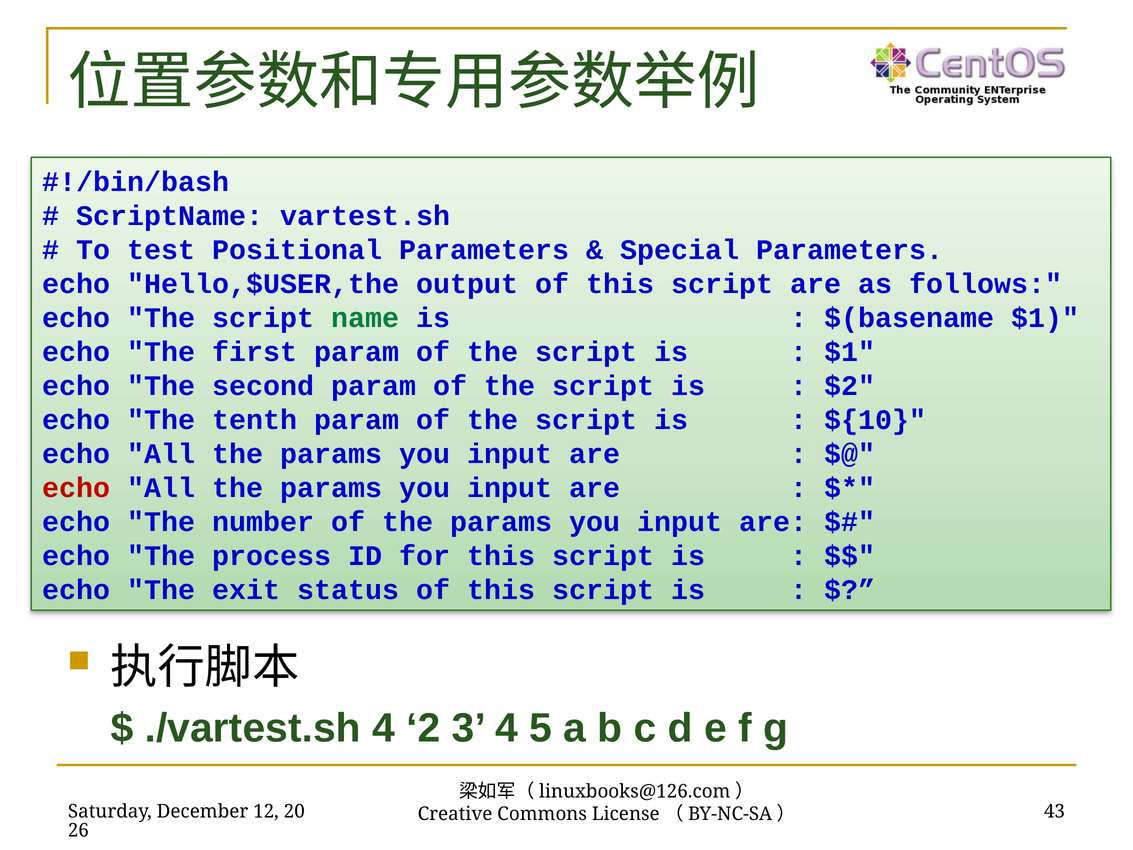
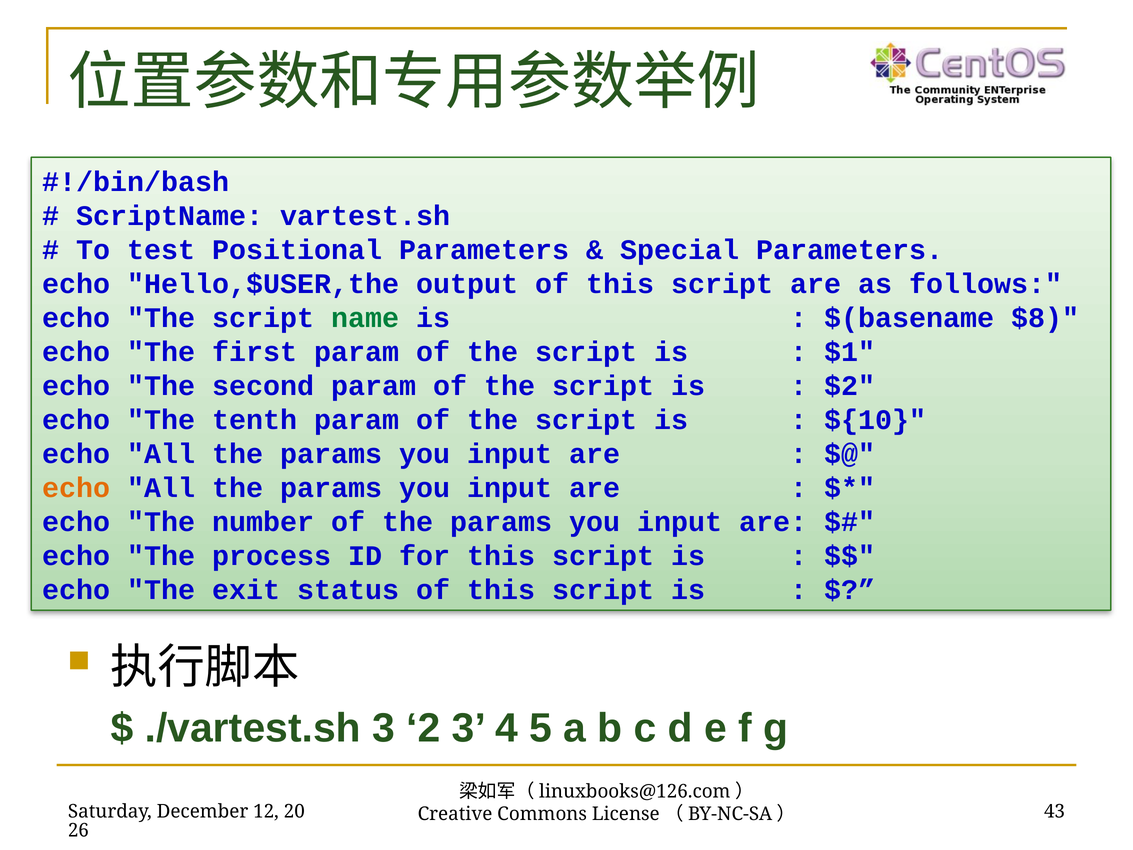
$(basename $1: $1 -> $8 (1045, 318)
echo colour: red -> orange (76, 488)
./vartest.sh 4: 4 -> 3 (384, 728)
